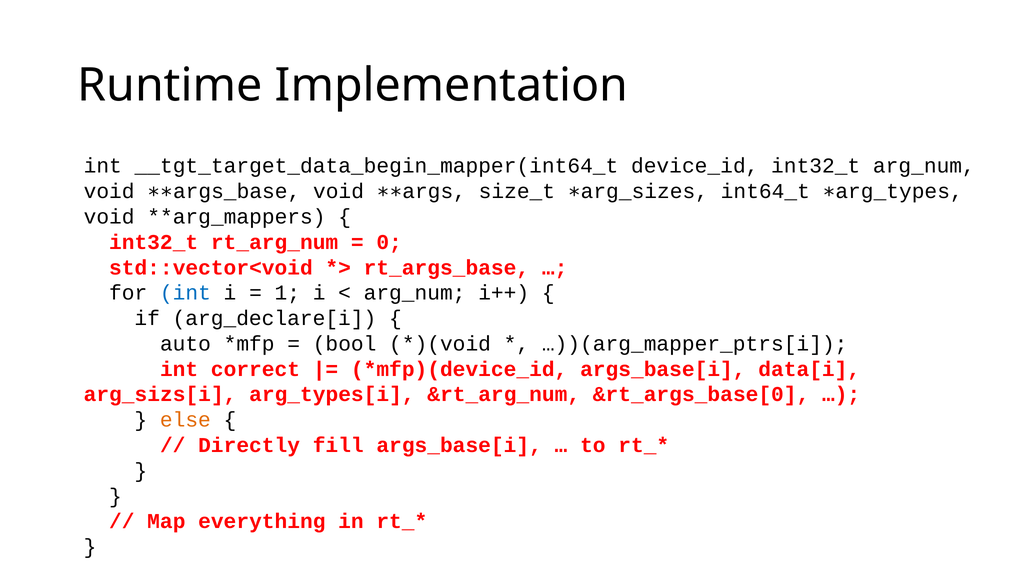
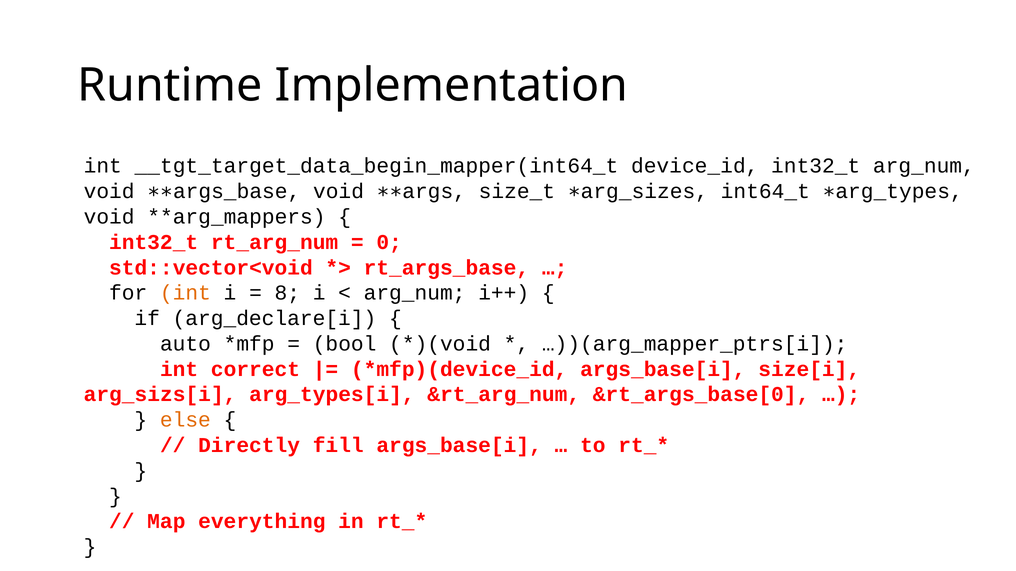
int colour: blue -> orange (185, 293)
1: 1 -> 8 (287, 293)
data[i: data[i -> size[i (809, 369)
